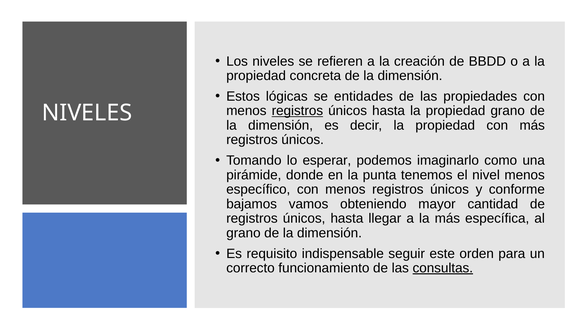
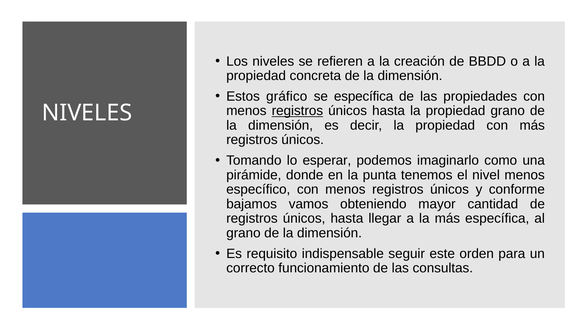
lógicas: lógicas -> gráfico (287, 96)
se entidades: entidades -> específica (364, 96)
consultas underline: present -> none (443, 268)
